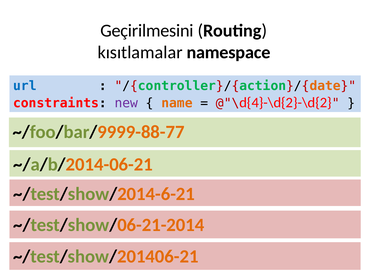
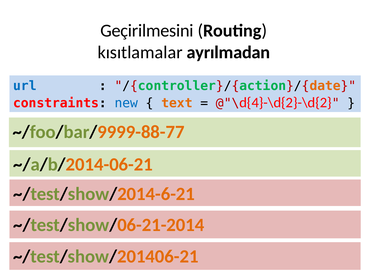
namespace: namespace -> ayrılmadan (228, 52)
new colour: purple -> blue (126, 103)
name: name -> text (177, 103)
